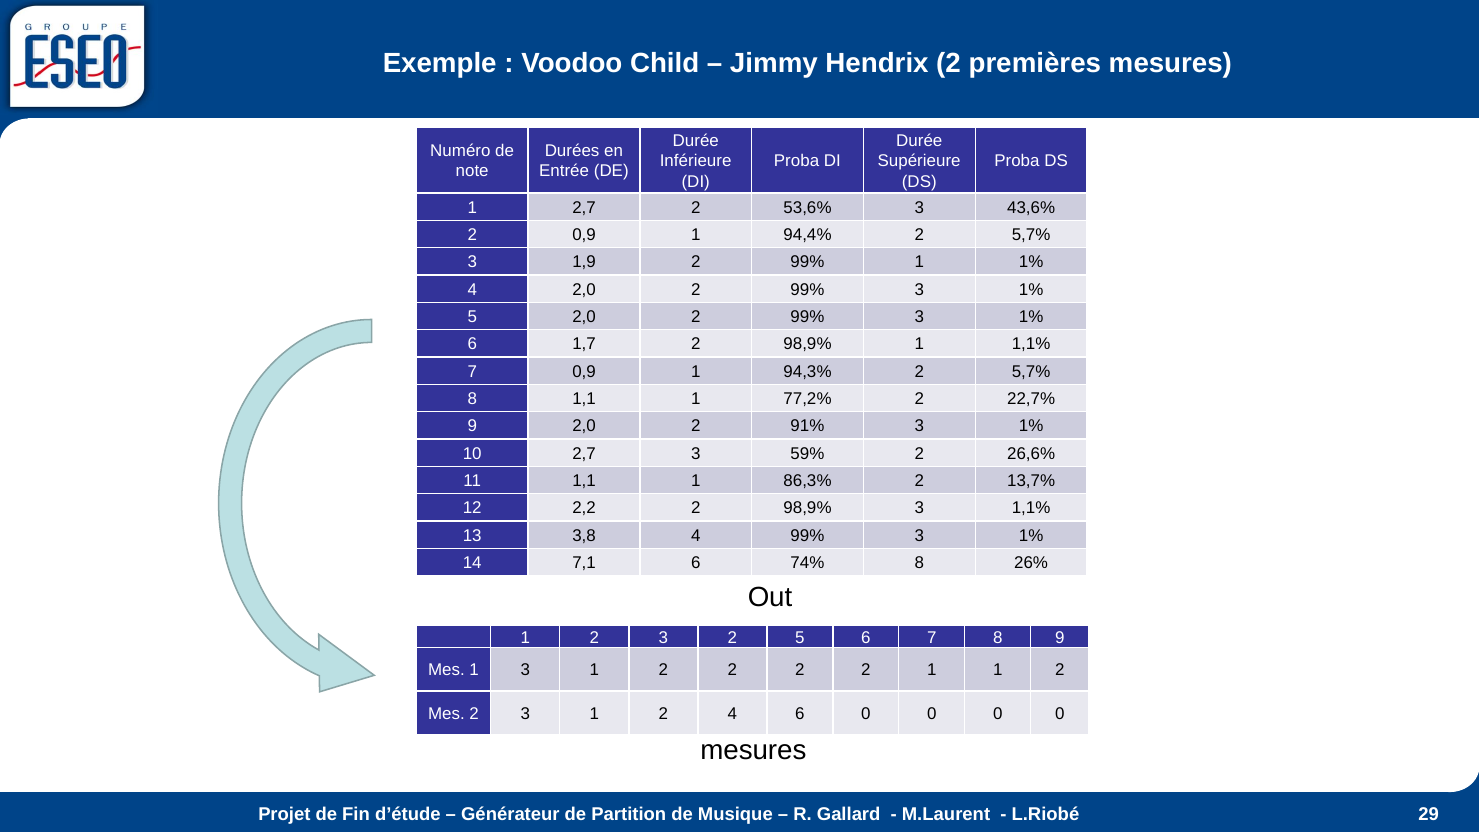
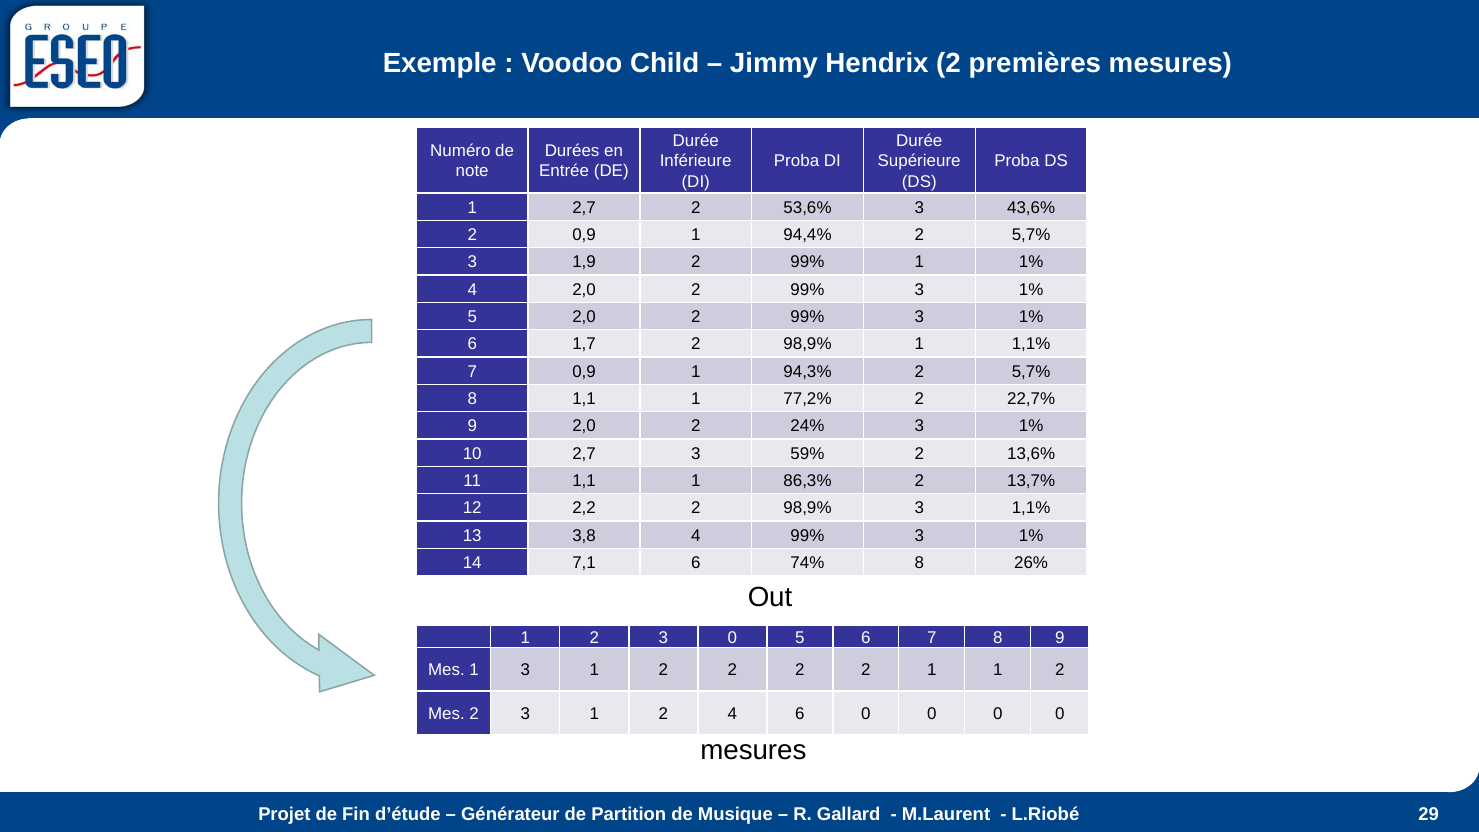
91%: 91% -> 24% (807, 426)
26,6%: 26,6% -> 13,6% (1031, 454)
3 2: 2 -> 0 (732, 638)
